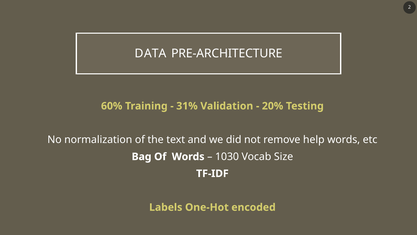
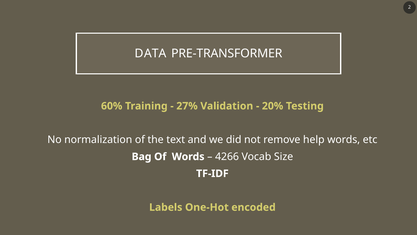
PRE-ARCHITECTURE: PRE-ARCHITECTURE -> PRE-TRANSFORMER (227, 53)
31%: 31% -> 27% (187, 106)
1030: 1030 -> 4266 (227, 156)
